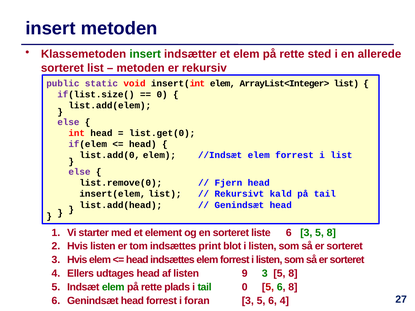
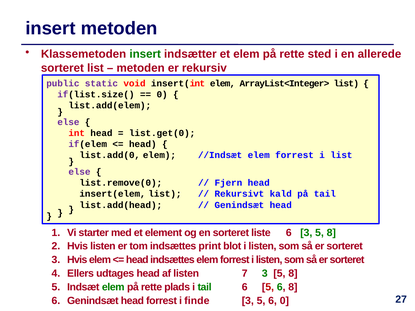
9: 9 -> 7 (245, 274)
tail 0: 0 -> 6 (245, 287)
foran: foran -> finde (197, 301)
6 4: 4 -> 0 (284, 301)
